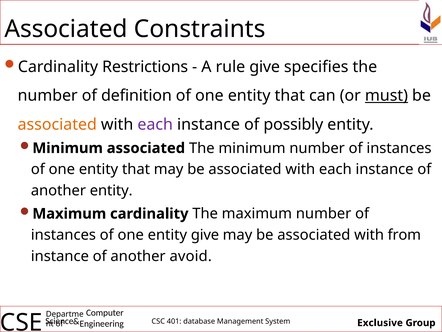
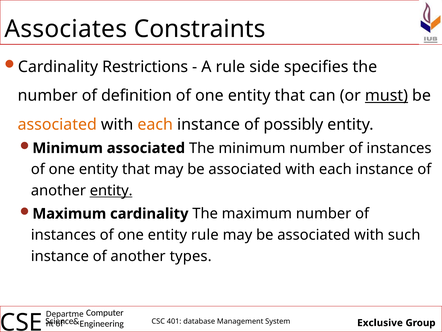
Associated: Associated -> Associates (66, 29)
rule give: give -> side (265, 67)
each colour: purple -> orange (155, 124)
entity underline: none -> present (111, 190)
entity give: give -> rule (205, 235)
from: from -> such (404, 235)
avoid: avoid -> types (191, 256)
